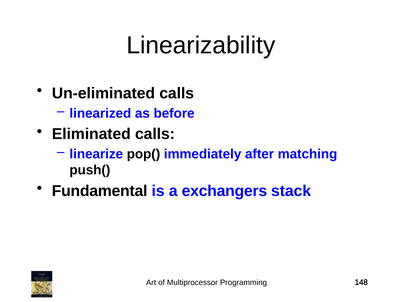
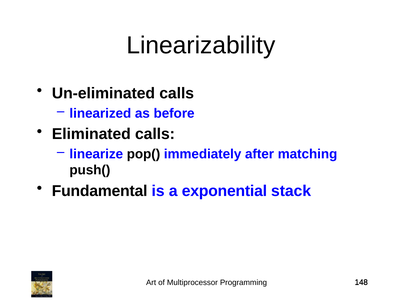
exchangers: exchangers -> exponential (224, 191)
